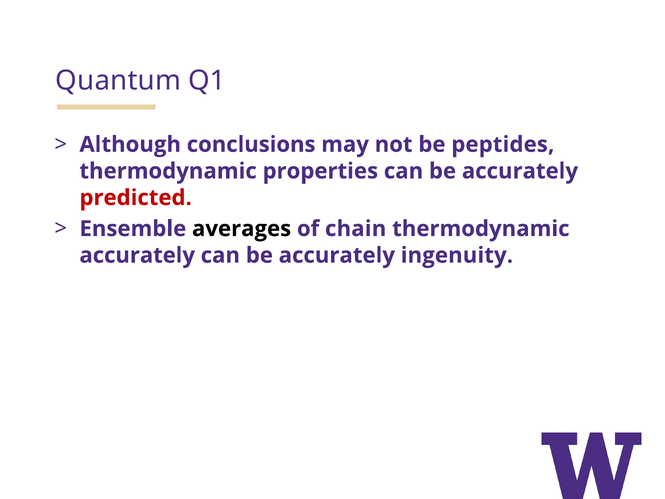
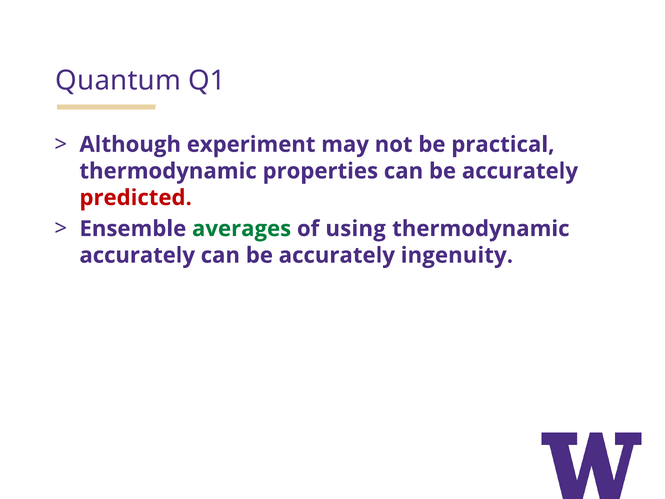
conclusions: conclusions -> experiment (251, 144)
peptides: peptides -> practical (503, 144)
averages colour: black -> green (242, 229)
chain: chain -> using (356, 229)
